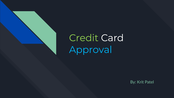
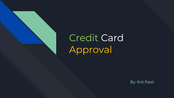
Approval colour: light blue -> yellow (91, 50)
